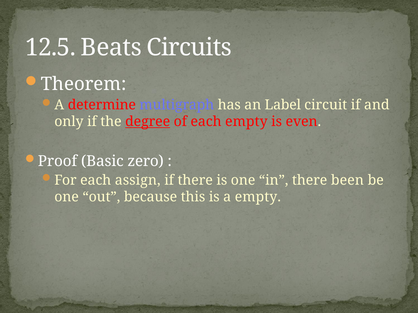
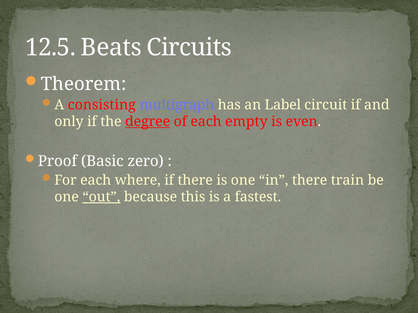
determine: determine -> consisting (102, 105)
assign: assign -> where (138, 180)
been: been -> train (347, 180)
out underline: none -> present (101, 197)
a empty: empty -> fastest (258, 197)
